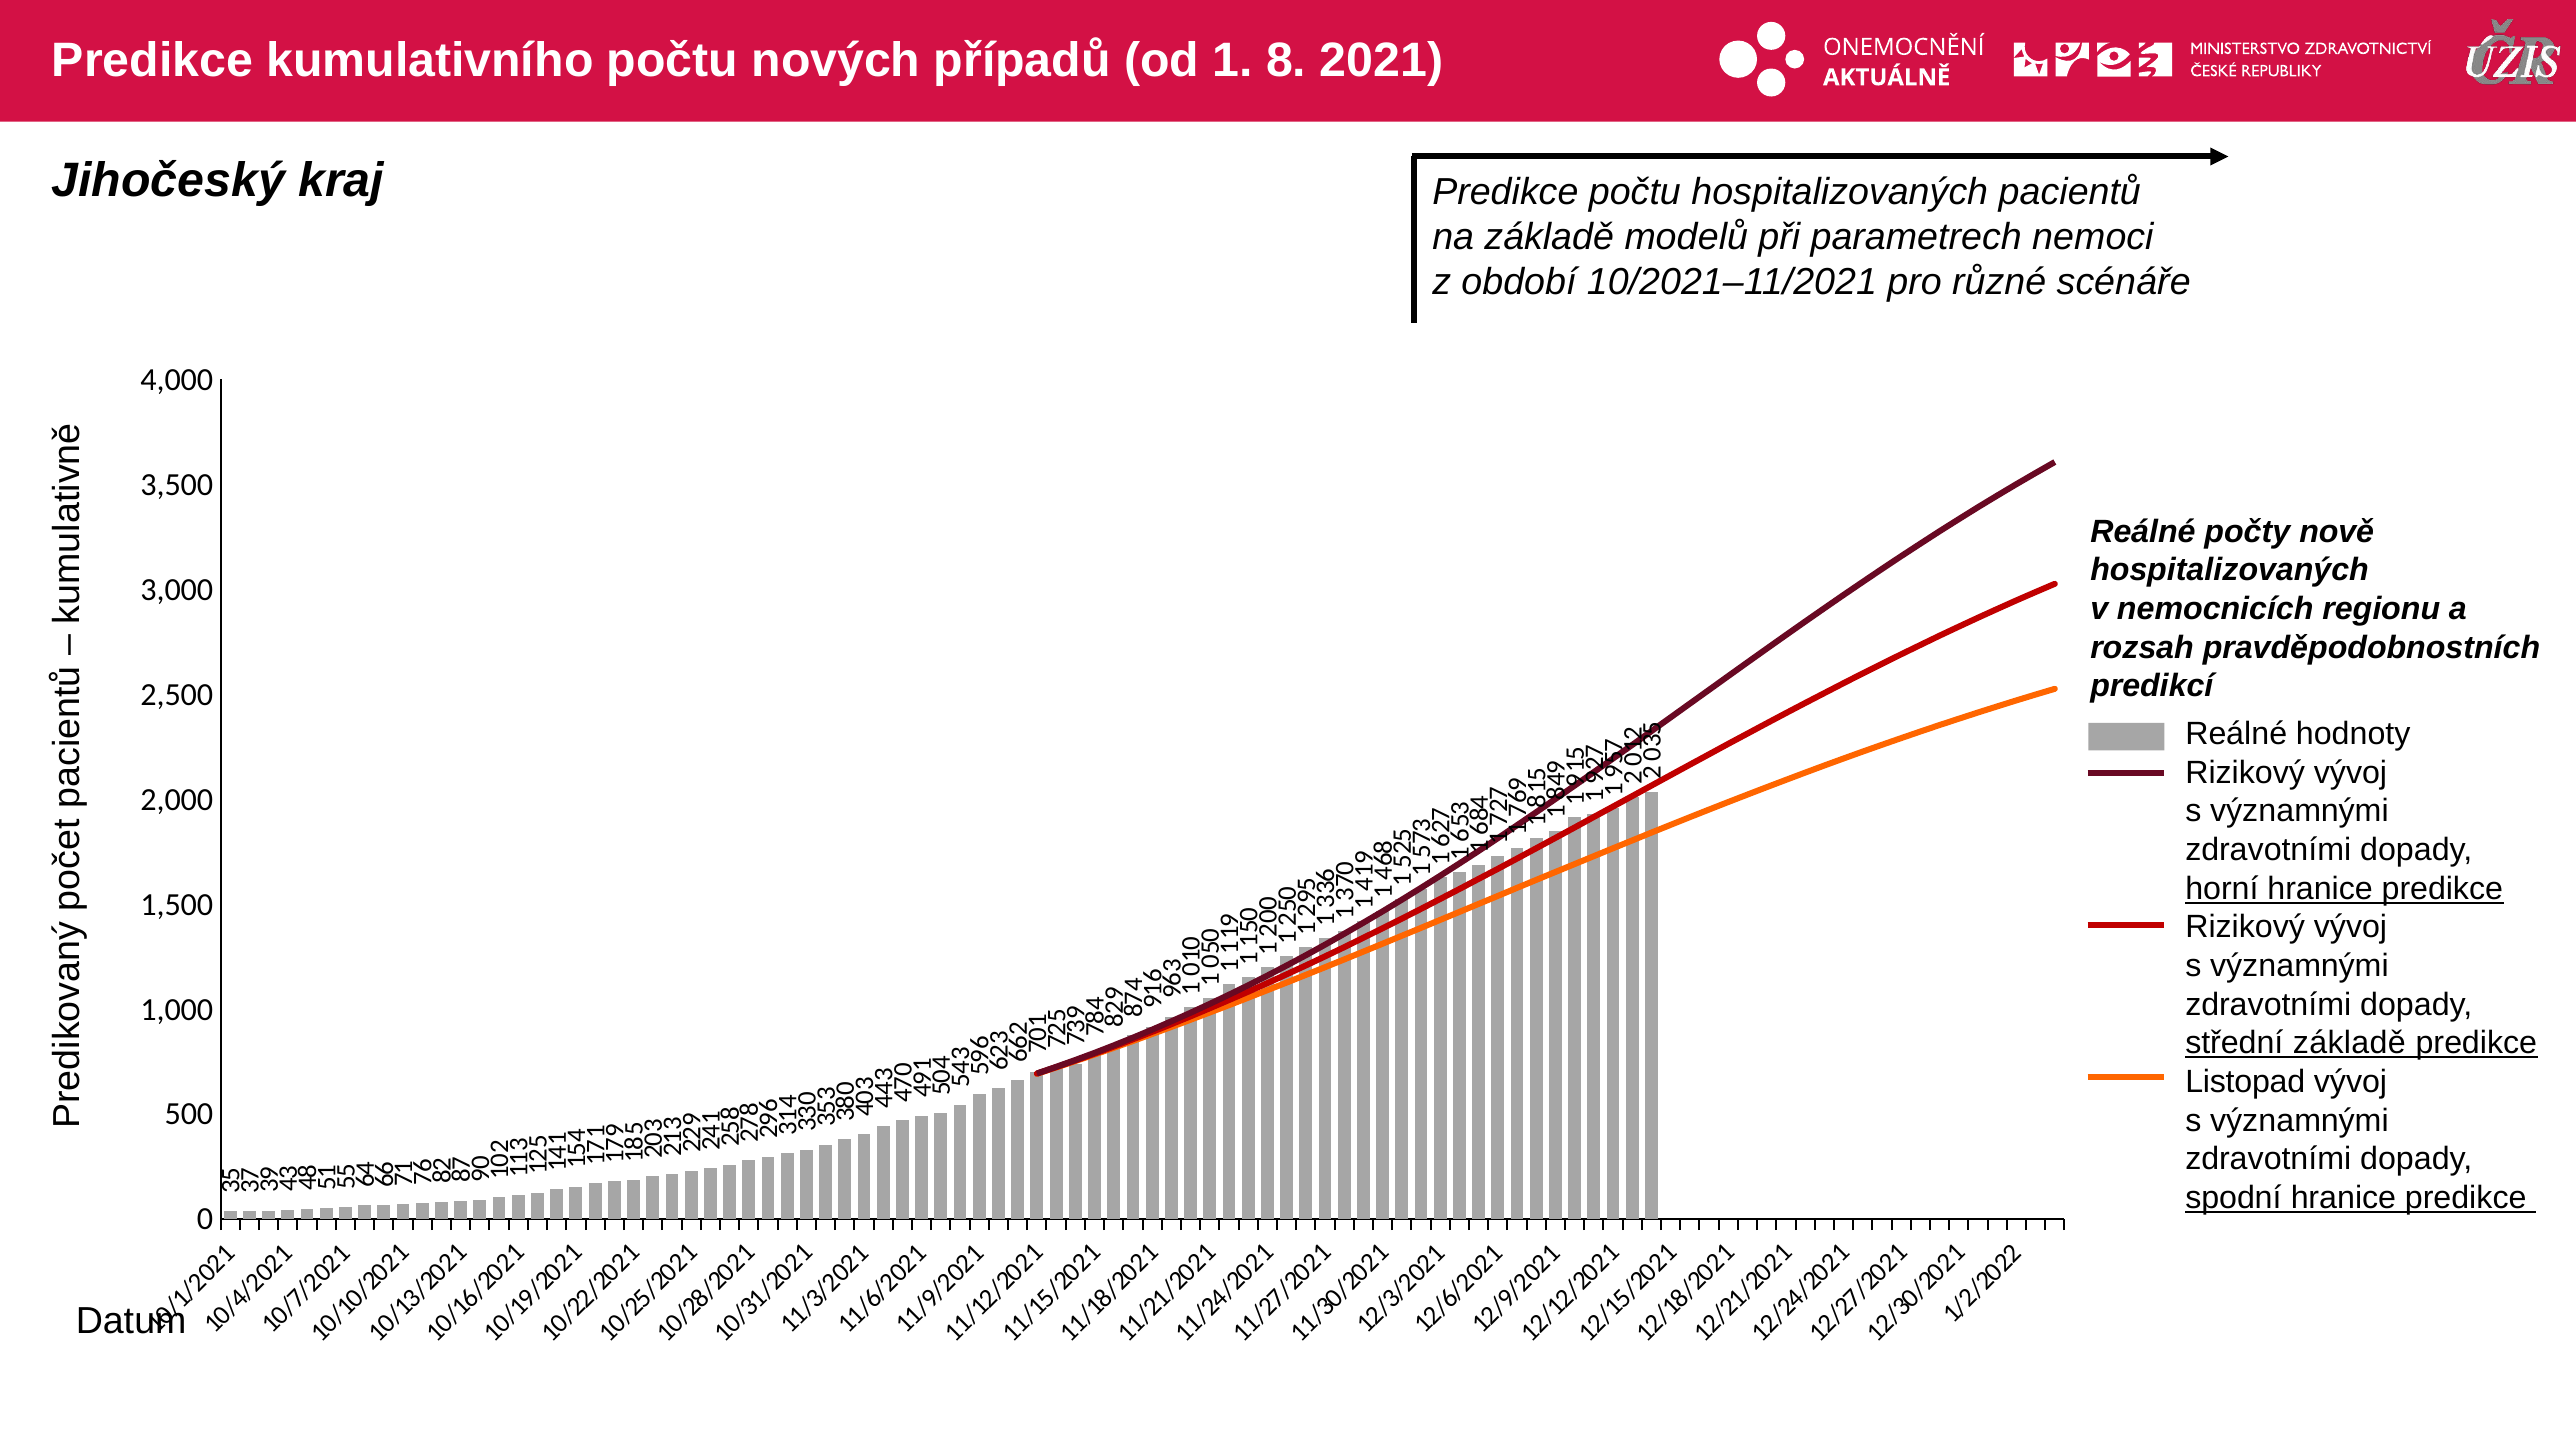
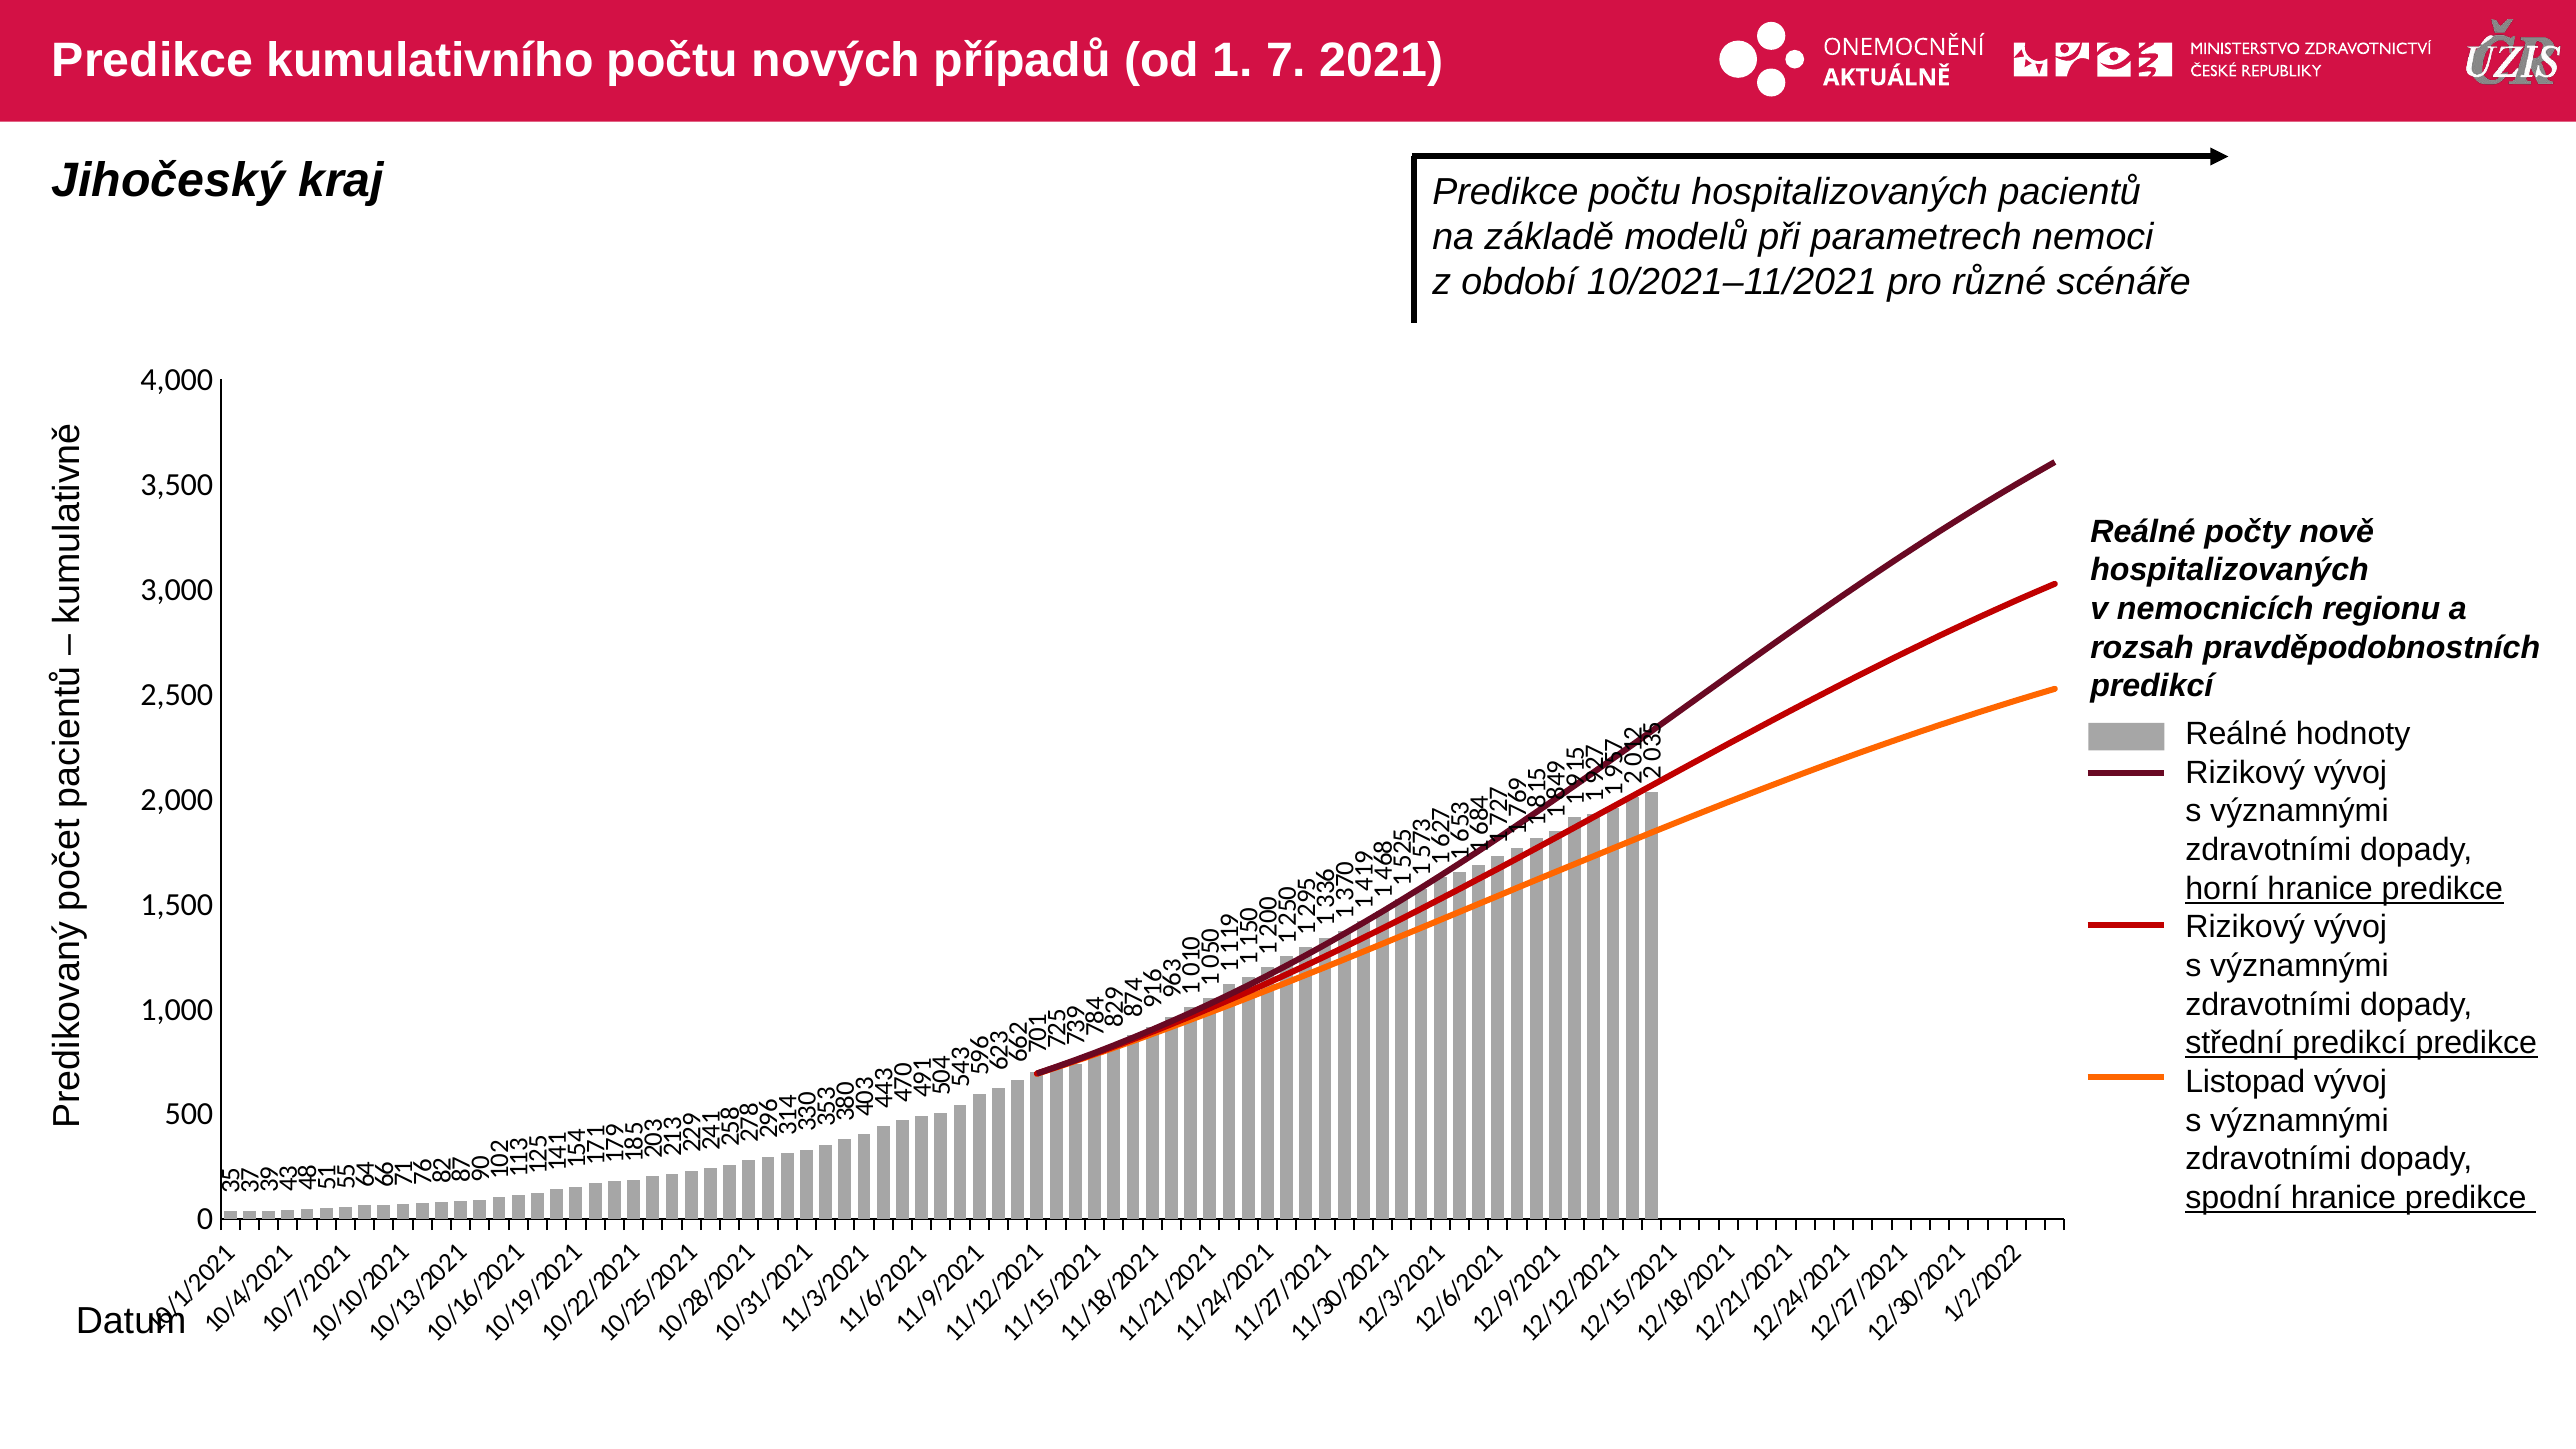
od 1 8: 8 -> 7 (1286, 61)
střední základě: základě -> predikcí (2349, 1043)
